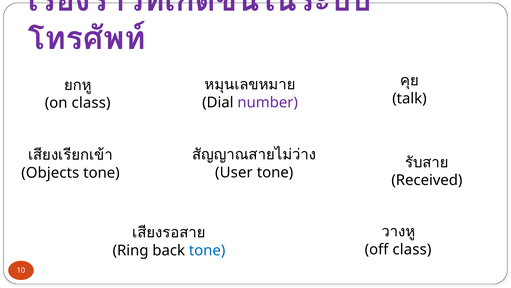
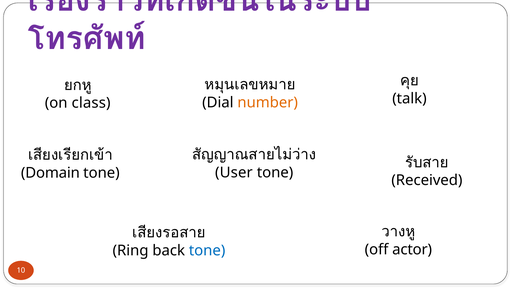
number colour: purple -> orange (268, 102)
Objects: Objects -> Domain (50, 173)
off class: class -> actor (412, 249)
